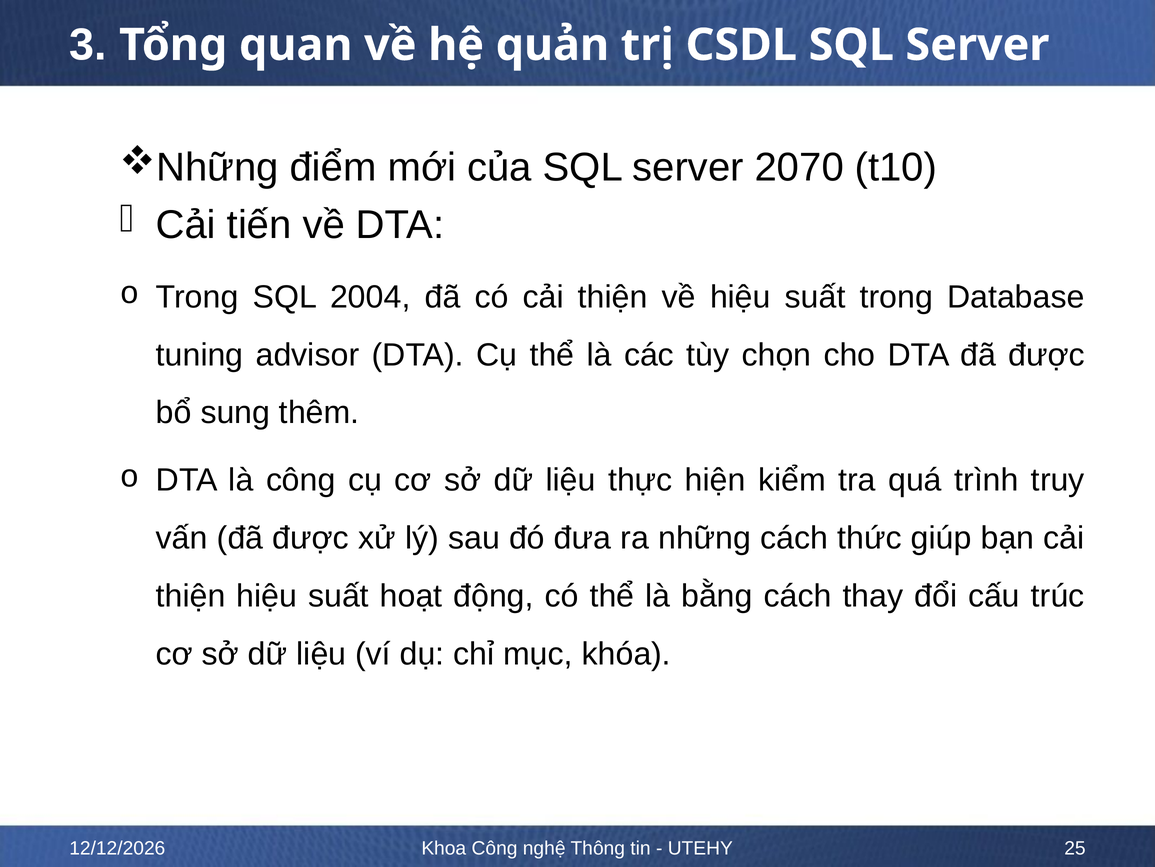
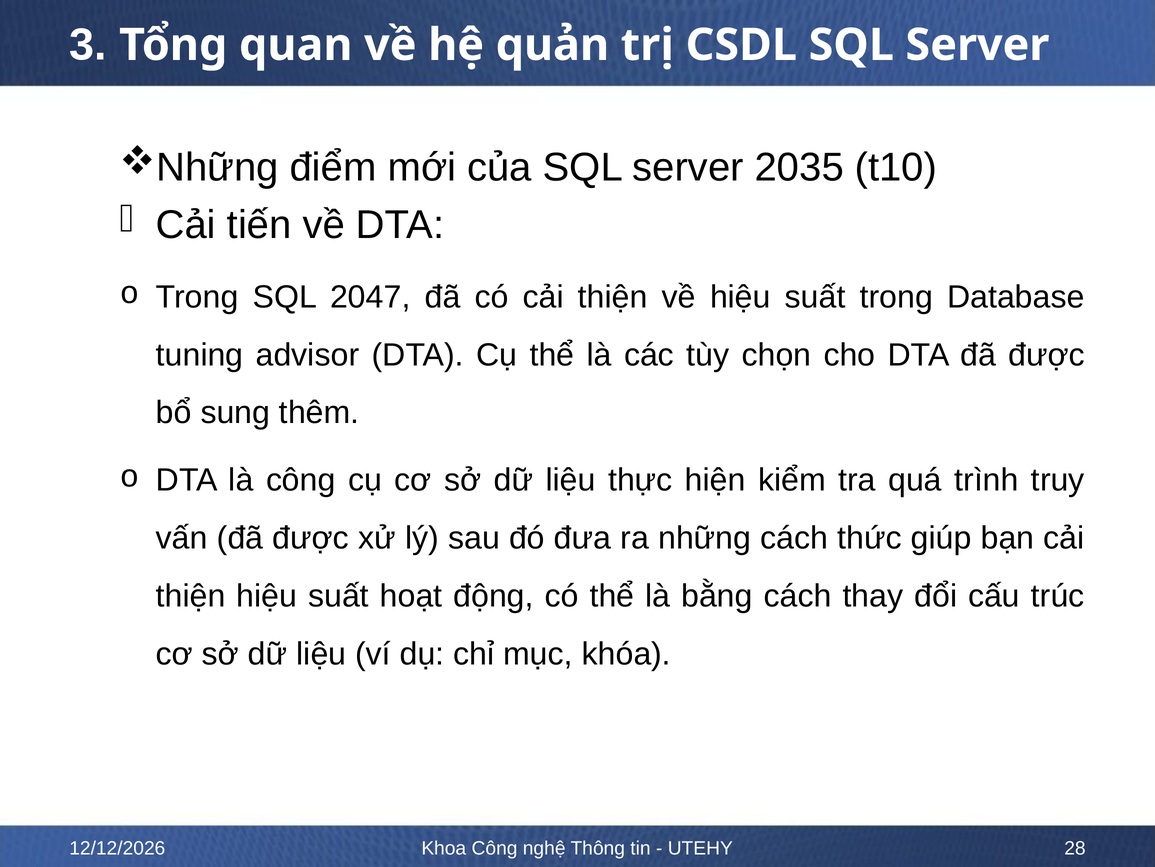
2070: 2070 -> 2035 (799, 167)
2004: 2004 -> 2047 (370, 297)
25: 25 -> 28 (1075, 848)
